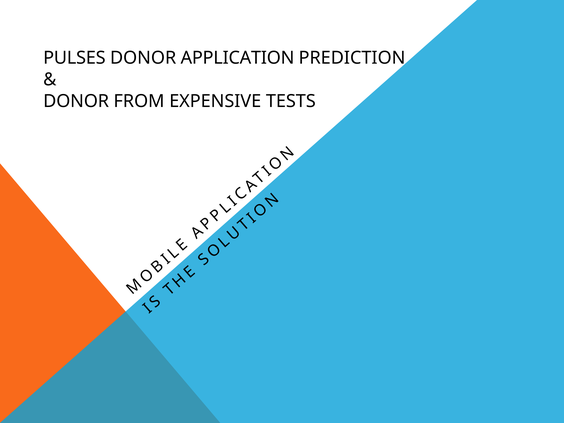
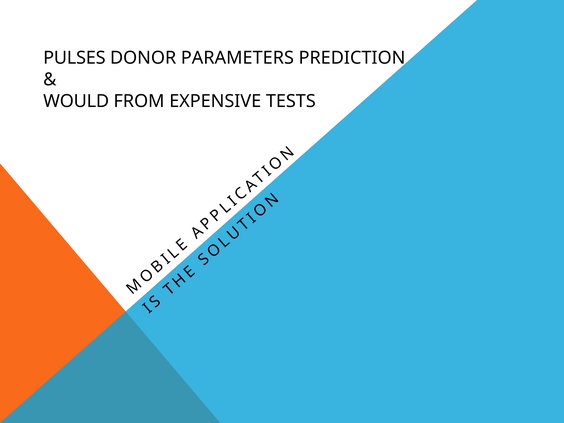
APPLICATION: APPLICATION -> PARAMETERS (237, 58)
DONOR: DONOR -> WOULD (76, 101)
